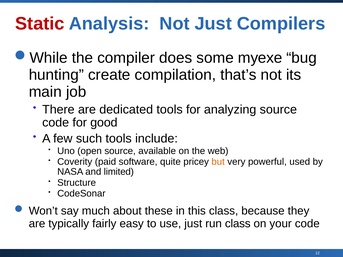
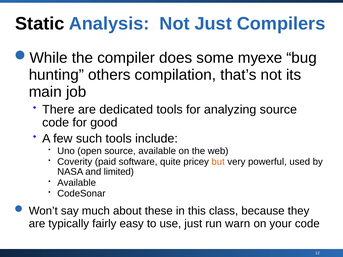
Static colour: red -> black (40, 24)
create: create -> others (109, 75)
Structure: Structure -> Available (77, 183)
run class: class -> warn (238, 224)
